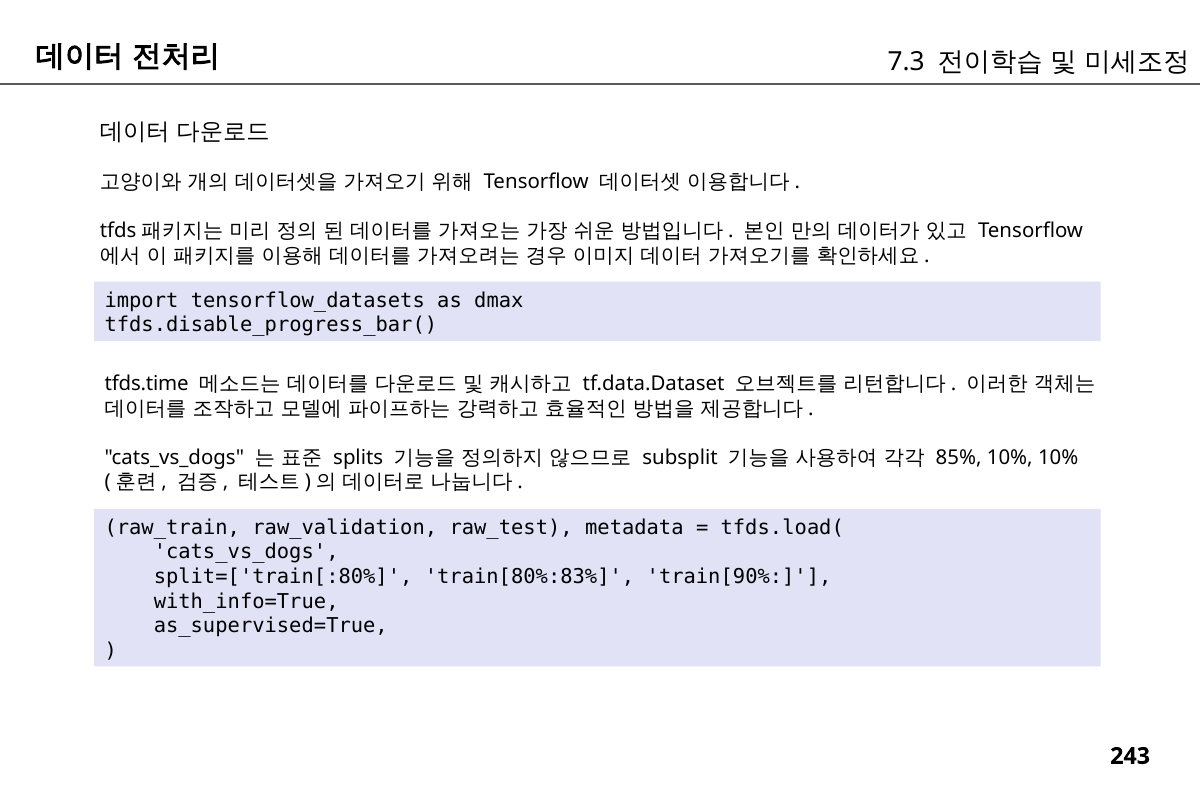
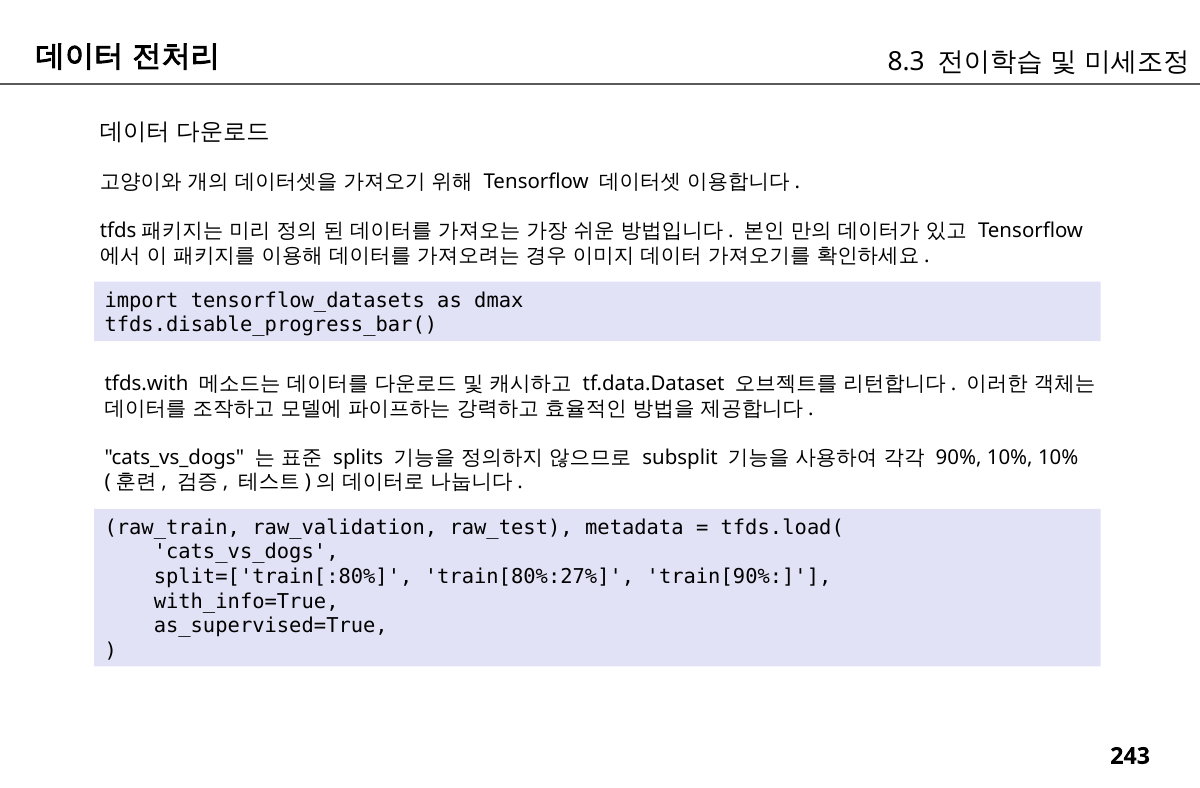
7.3: 7.3 -> 8.3 (906, 62)
tfds.time: tfds.time -> tfds.with (147, 384)
85%: 85% -> 90% (959, 457)
train[80%:83%: train[80%:83% -> train[80%:27% (530, 577)
